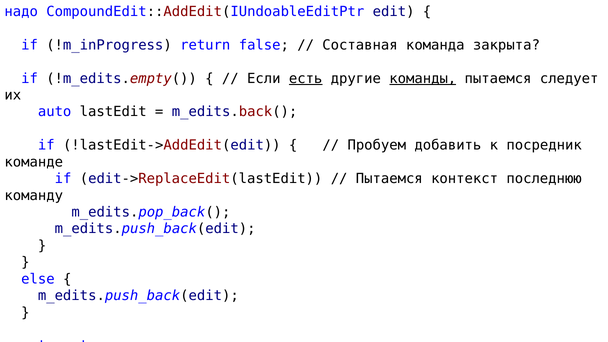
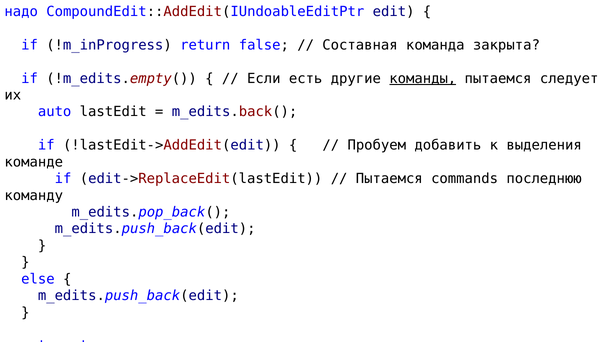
есть underline: present -> none (306, 78)
посредник: посредник -> выделения (544, 145)
контекст: контекст -> commands (465, 179)
